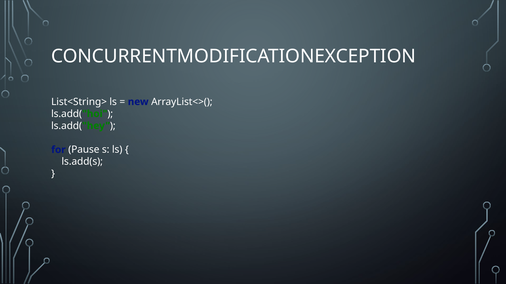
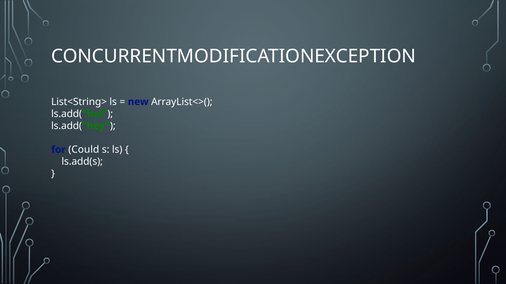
Pause: Pause -> Could (84, 150)
